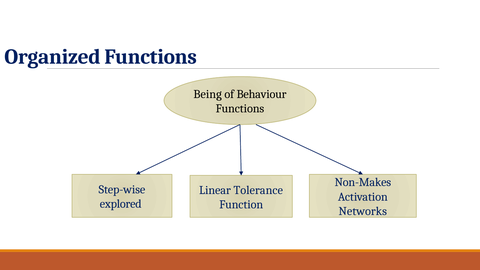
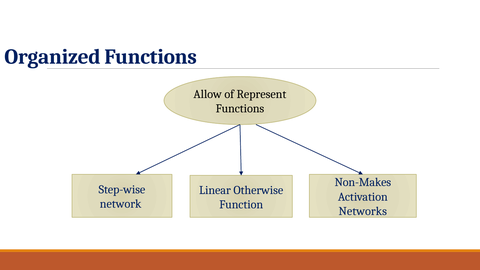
Being: Being -> Allow (208, 94)
Behaviour: Behaviour -> Represent (261, 94)
Tolerance: Tolerance -> Otherwise (258, 190)
explored: explored -> network (121, 204)
